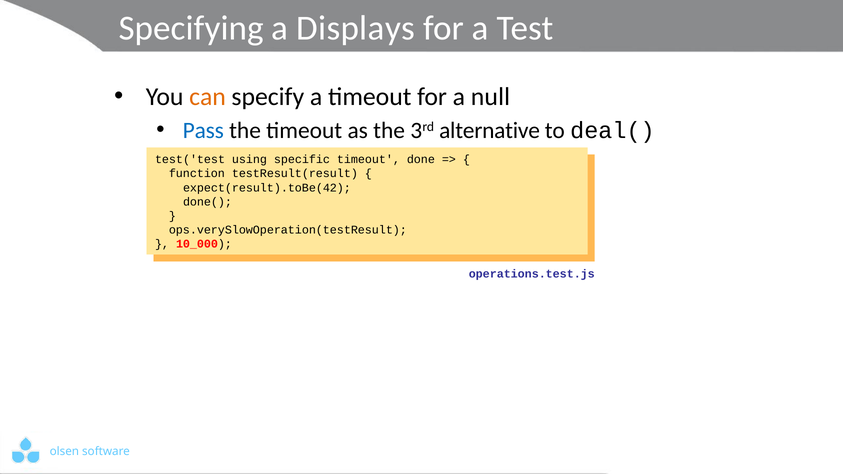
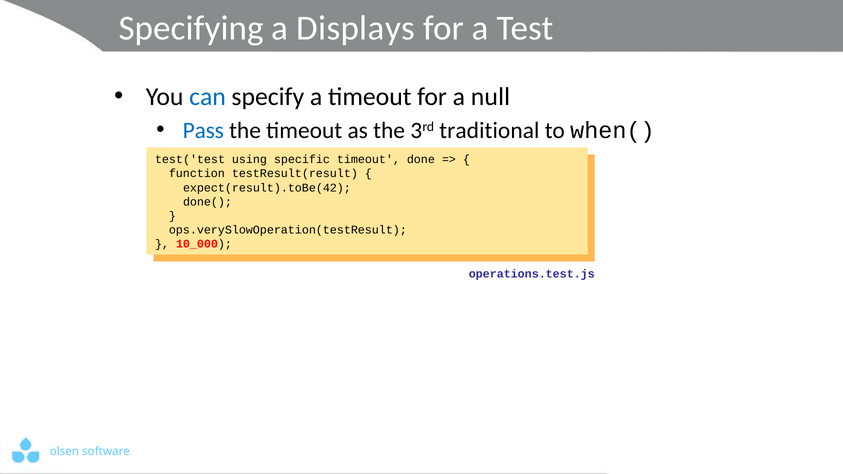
can colour: orange -> blue (208, 97)
alternative: alternative -> traditional (489, 131)
deal(: deal( -> when( (612, 131)
